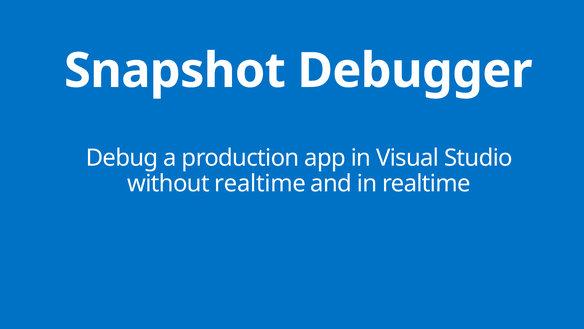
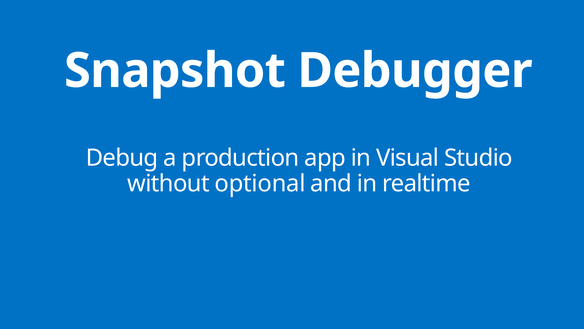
without realtime: realtime -> optional (260, 183)
